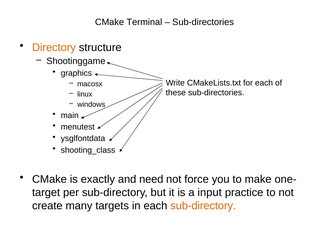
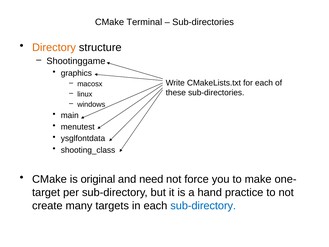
exactly: exactly -> original (98, 179)
input: input -> hand (210, 192)
sub-directory colour: orange -> blue (203, 205)
